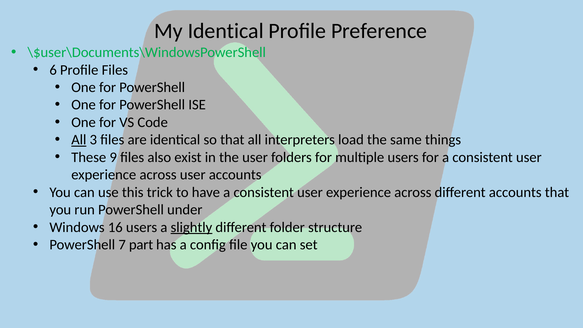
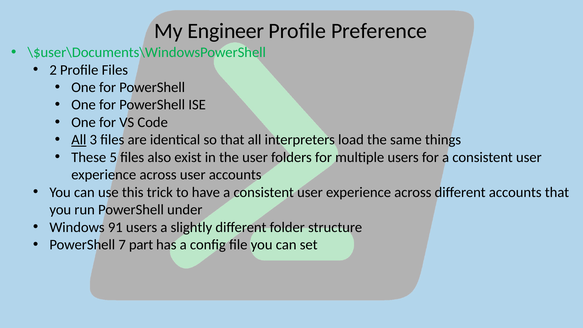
My Identical: Identical -> Engineer (226, 31)
6: 6 -> 2 (53, 70)
9: 9 -> 5 (113, 157)
16: 16 -> 91 (115, 227)
slightly underline: present -> none (191, 227)
